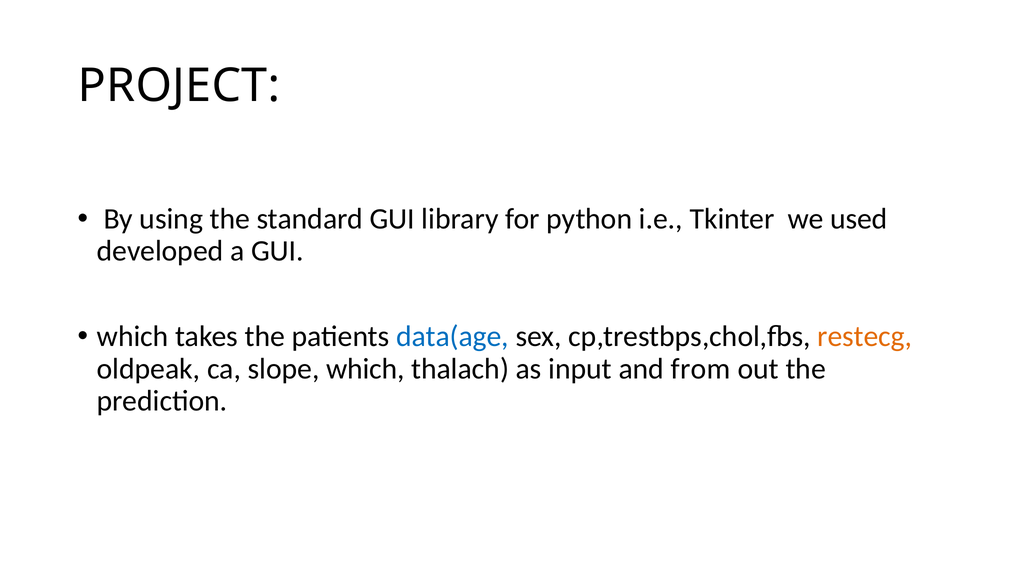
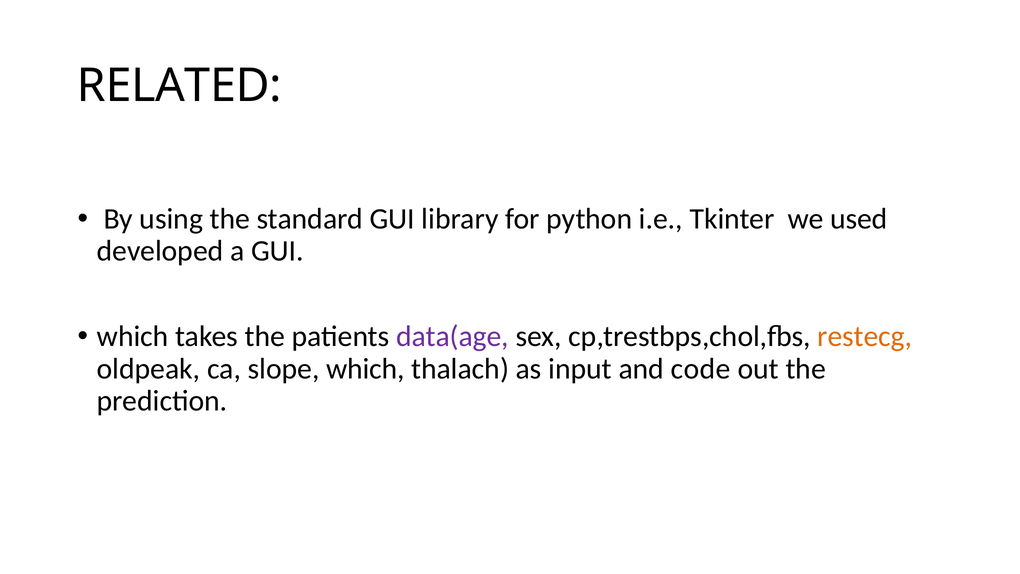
PROJECT: PROJECT -> RELATED (179, 86)
data(age colour: blue -> purple (453, 336)
from: from -> code (701, 369)
